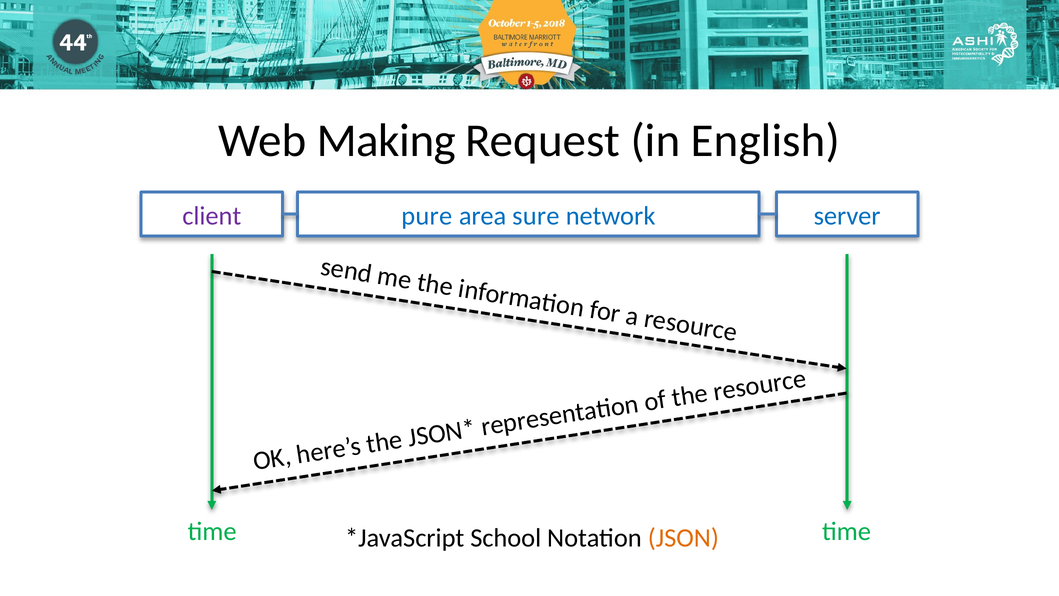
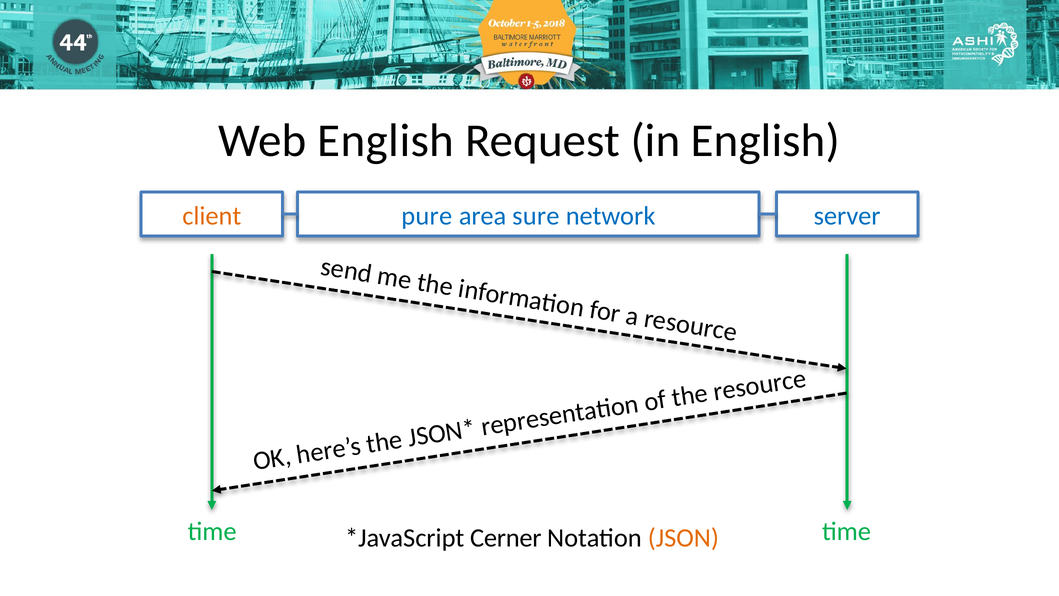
Web Making: Making -> English (386, 140)
client colour: purple -> orange (212, 216)
School: School -> Cerner (506, 538)
